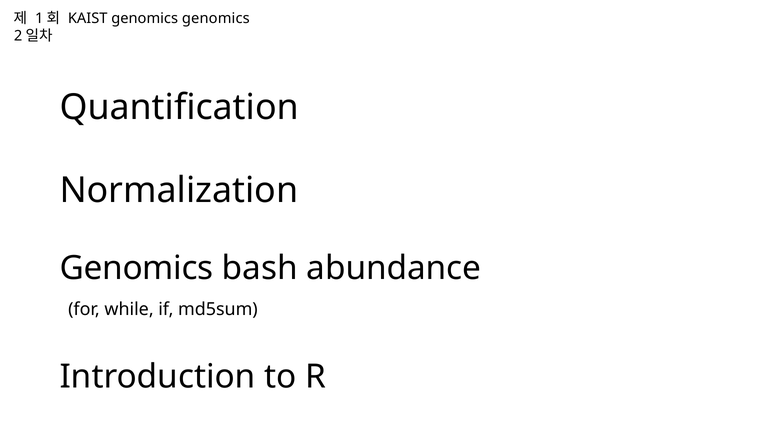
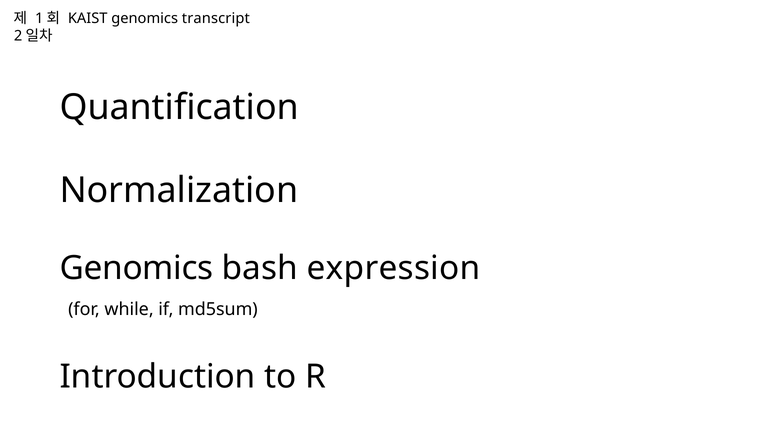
genomics genomics: genomics -> transcript (216, 18)
abundance: abundance -> expression (394, 268)
